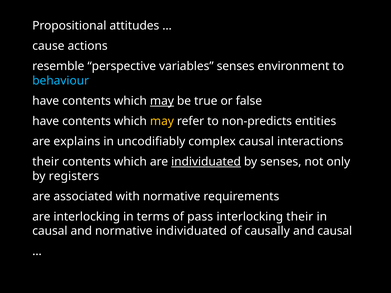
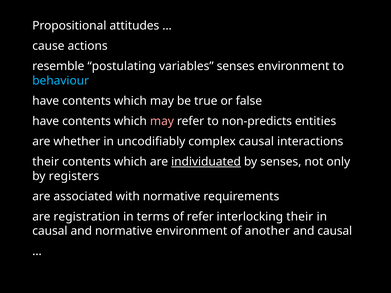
perspective: perspective -> postulating (122, 66)
may underline: present -> none (162, 101)
may colour: yellow -> pink (162, 121)
explains: explains -> whether (77, 142)
are interlocking: interlocking -> registration (87, 217)
of pass: pass -> refer (200, 217)
normative individuated: individuated -> environment (191, 231)
causally: causally -> another (267, 231)
